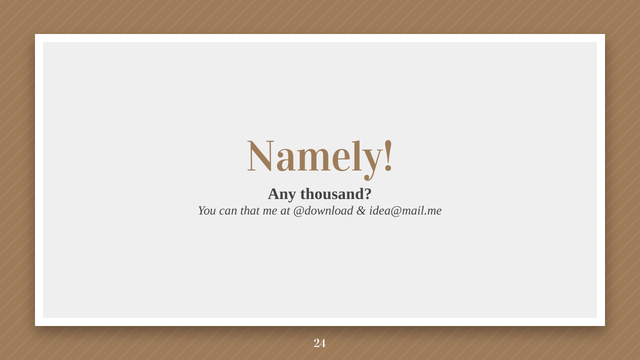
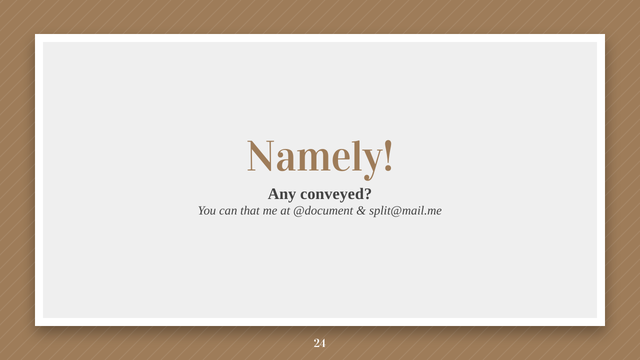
thousand: thousand -> conveyed (336, 194)
@download: @download -> @document (323, 211)
idea@mail.me: idea@mail.me -> split@mail.me (406, 211)
